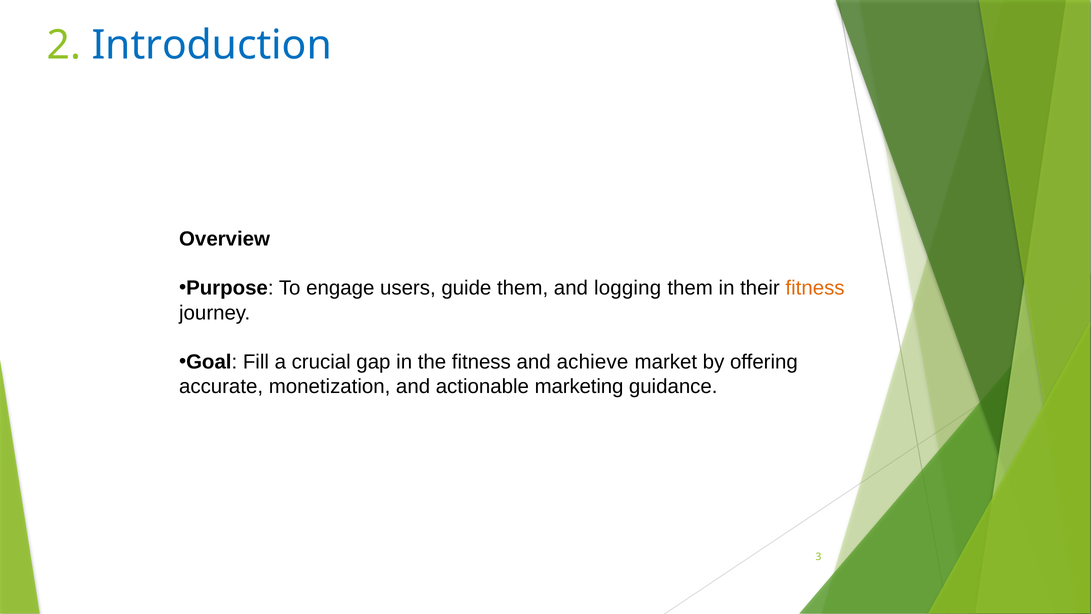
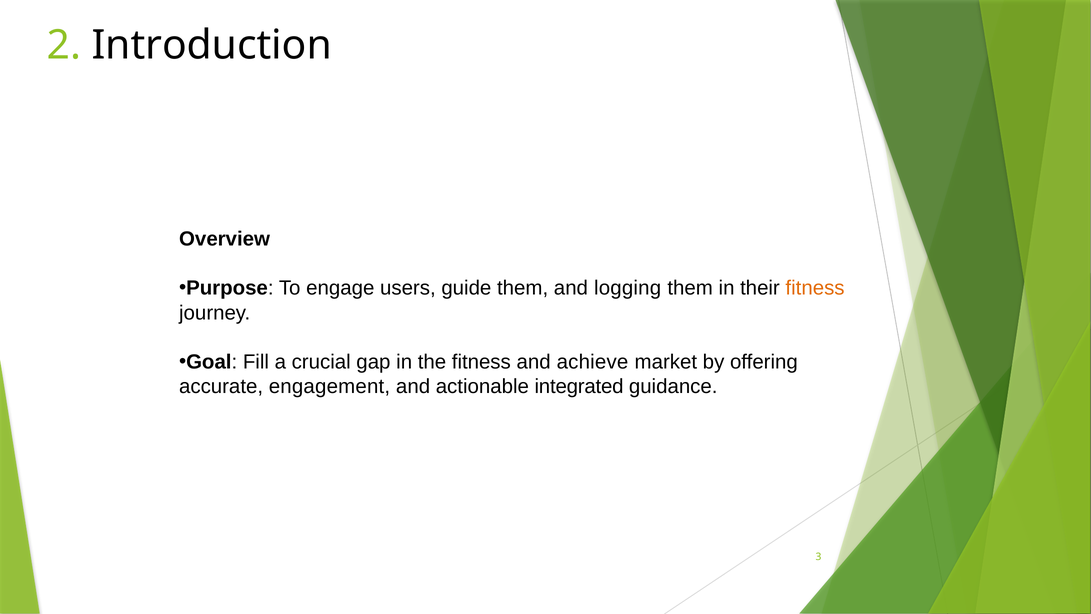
Introduction colour: blue -> black (212, 45)
monetization: monetization -> engagement (329, 386)
marketing: marketing -> integrated (579, 386)
